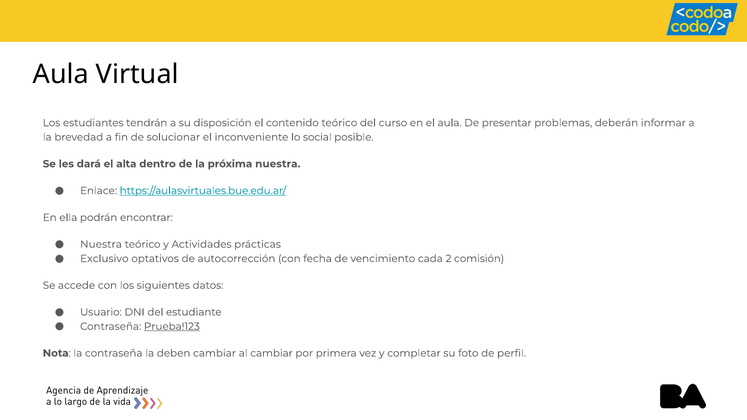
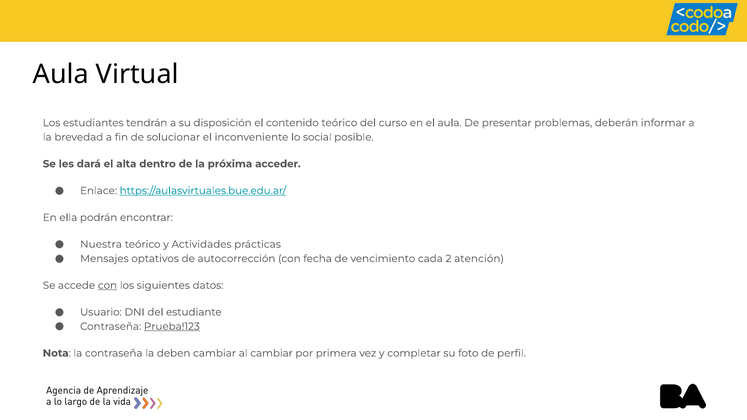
próxima nuestra: nuestra -> acceder (278, 164)
Exclusivo: Exclusivo -> Mensajes (104, 259)
comisión: comisión -> atención (479, 259)
con underline: none -> present (107, 285)
